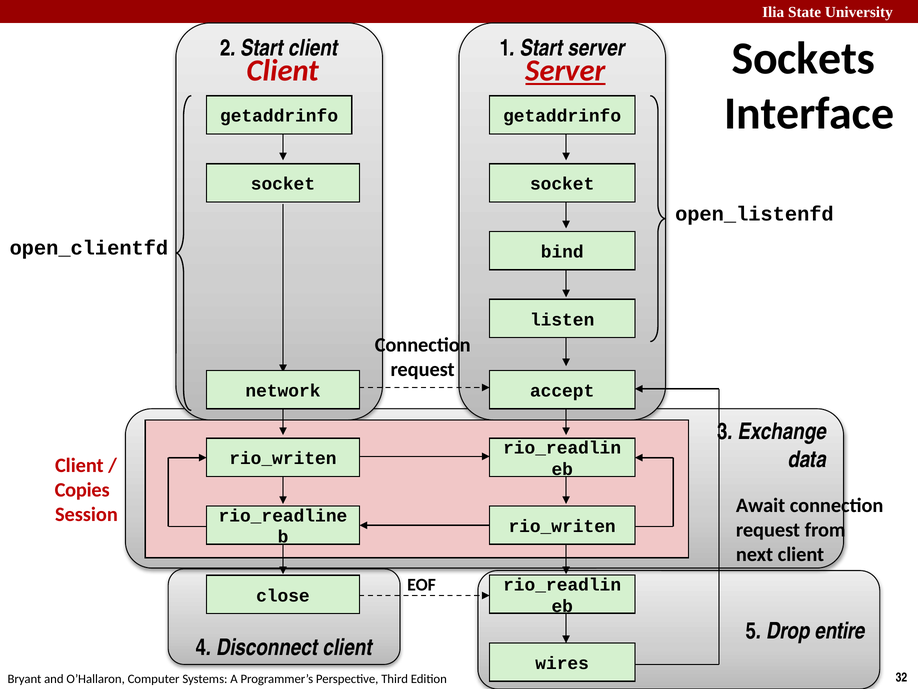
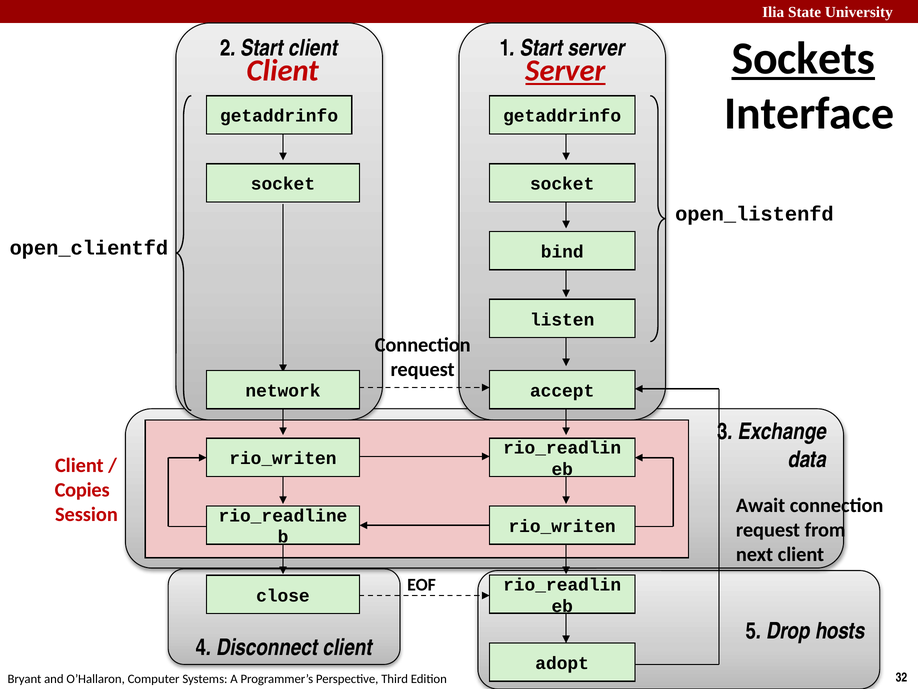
Sockets underline: none -> present (803, 59)
entire: entire -> hosts (840, 631)
wires: wires -> adopt (562, 663)
